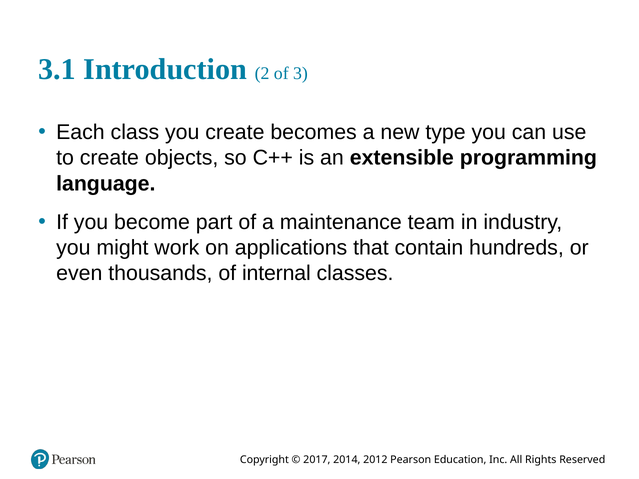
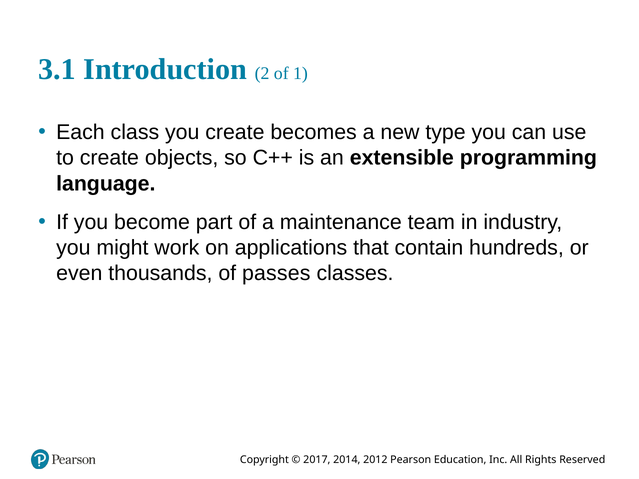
3: 3 -> 1 (300, 73)
internal: internal -> passes (276, 274)
